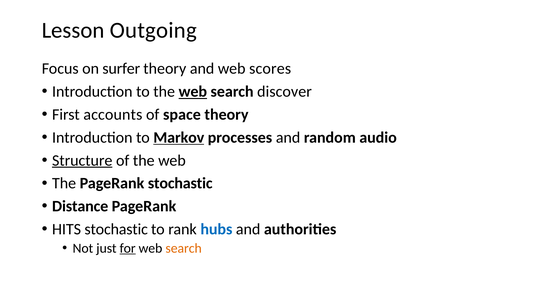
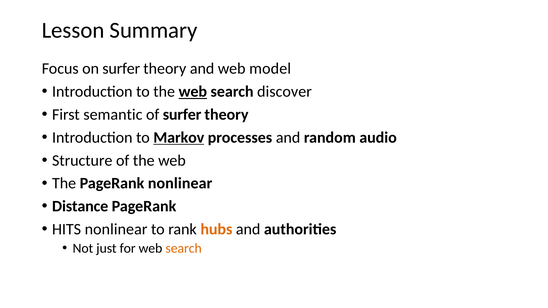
Outgoing: Outgoing -> Summary (154, 30)
scores: scores -> model (270, 69)
accounts: accounts -> semantic (113, 115)
of space: space -> surfer (182, 115)
Structure underline: present -> none (82, 161)
PageRank stochastic: stochastic -> nonlinear (180, 184)
HITS stochastic: stochastic -> nonlinear (116, 229)
hubs colour: blue -> orange (216, 229)
for underline: present -> none (128, 248)
